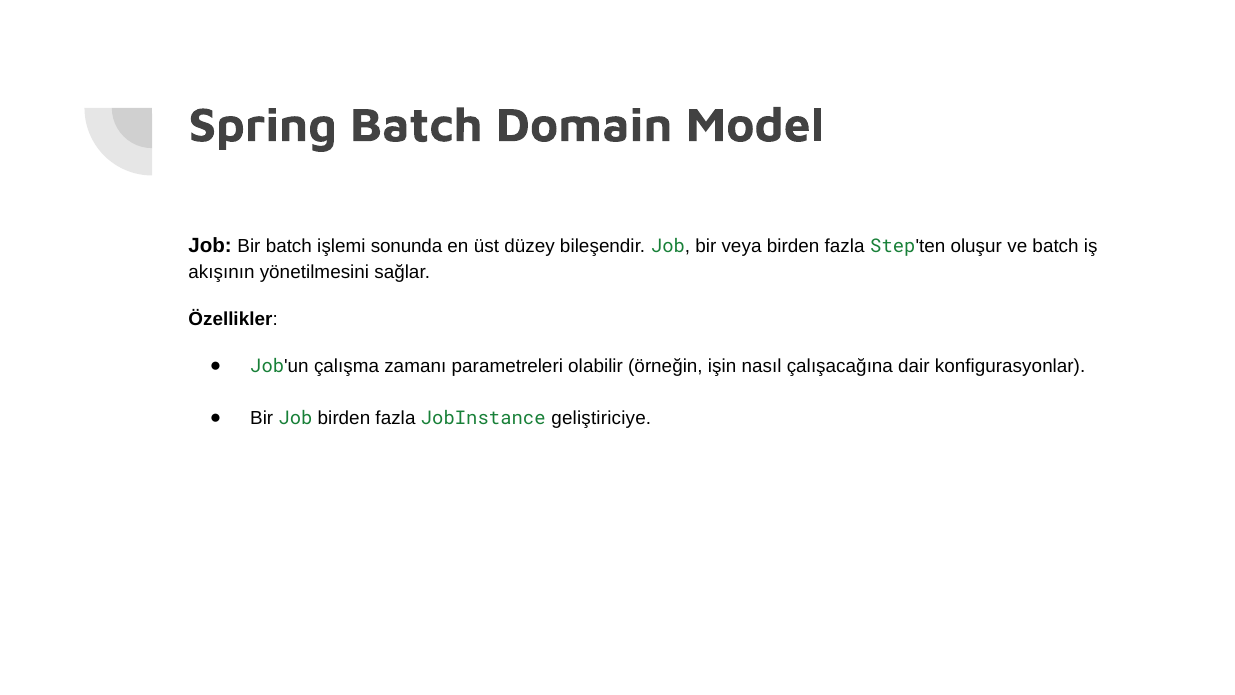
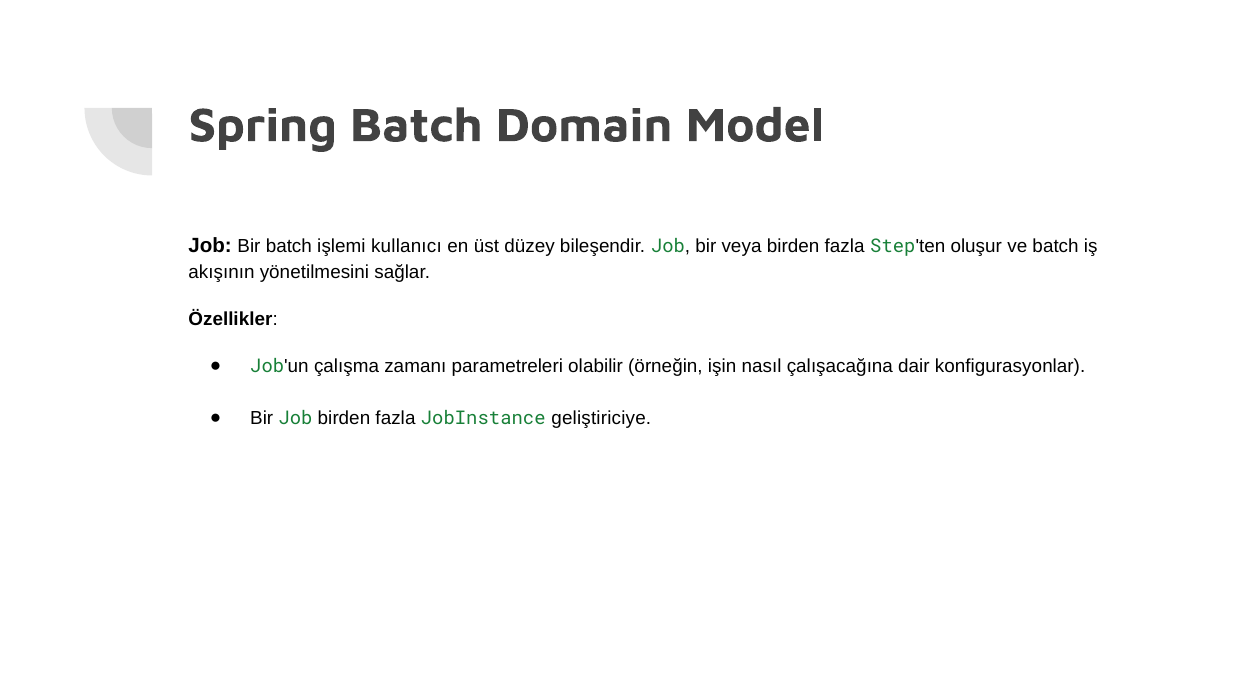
sonunda: sonunda -> kullanıcı (406, 246)
